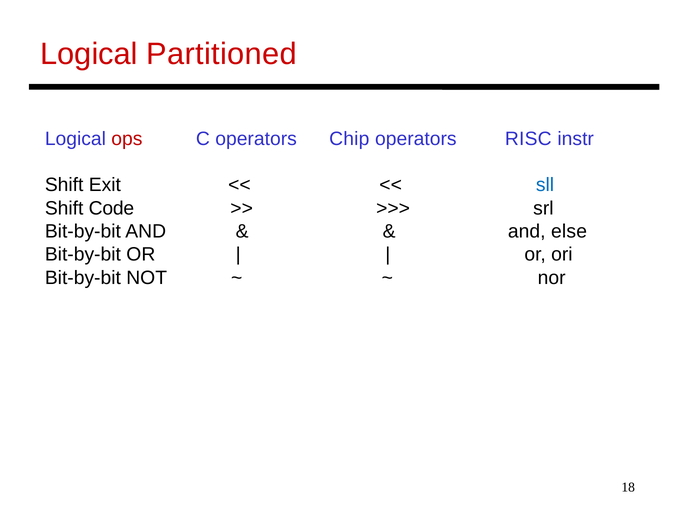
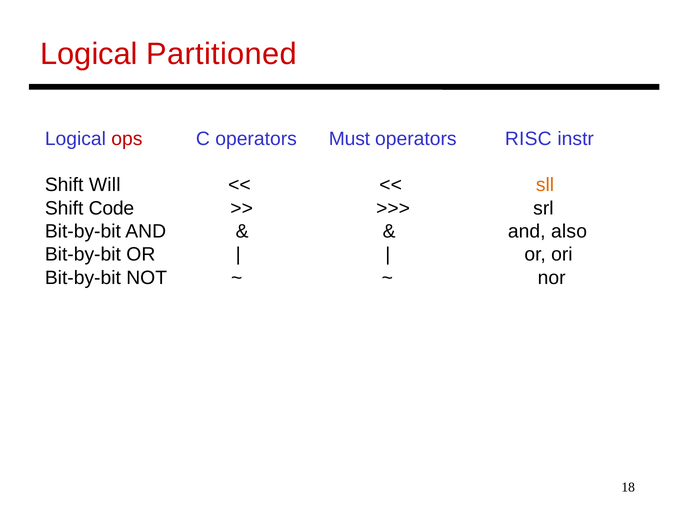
Chip: Chip -> Must (349, 139)
Exit: Exit -> Will (105, 185)
sll colour: blue -> orange (545, 185)
else: else -> also (569, 231)
